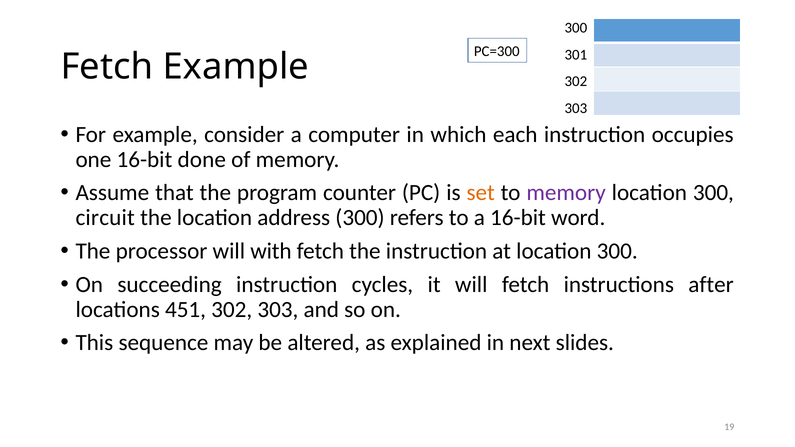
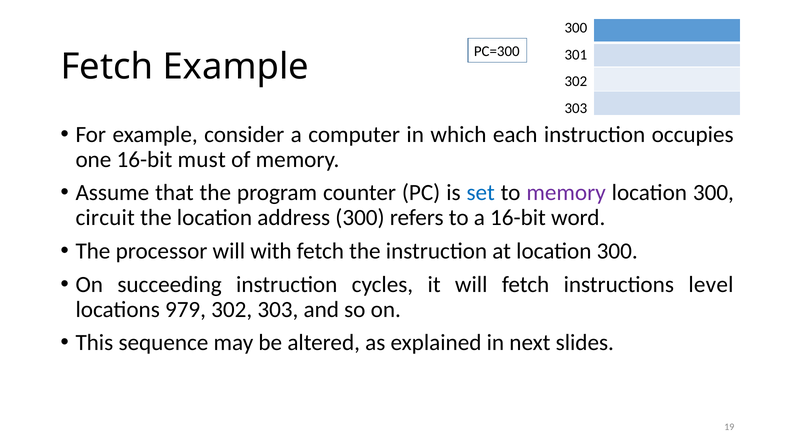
done: done -> must (202, 159)
set colour: orange -> blue (481, 193)
after: after -> level (711, 285)
451: 451 -> 979 (186, 310)
